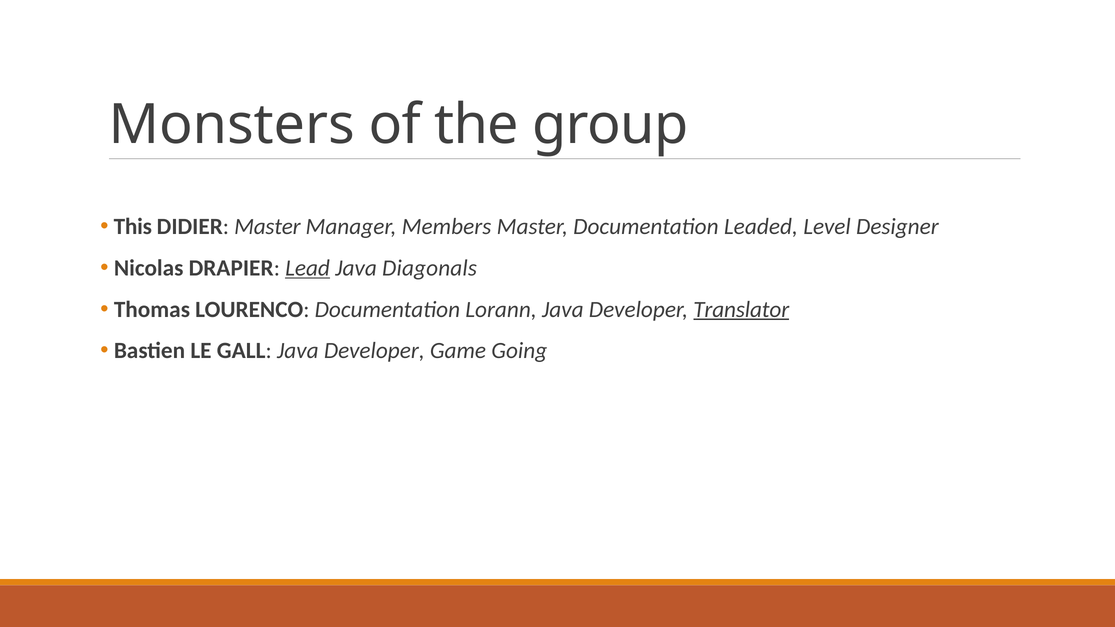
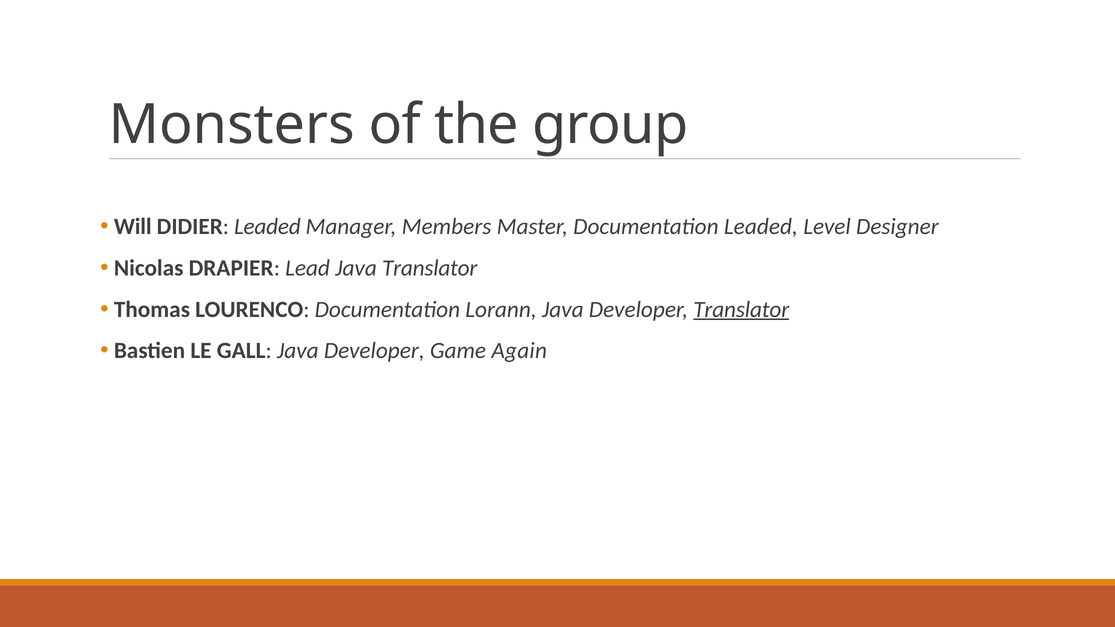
This: This -> Will (133, 227)
DIDIER Master: Master -> Leaded (267, 227)
Lead underline: present -> none (308, 268)
Java Diagonals: Diagonals -> Translator (430, 268)
Going: Going -> Again (519, 351)
